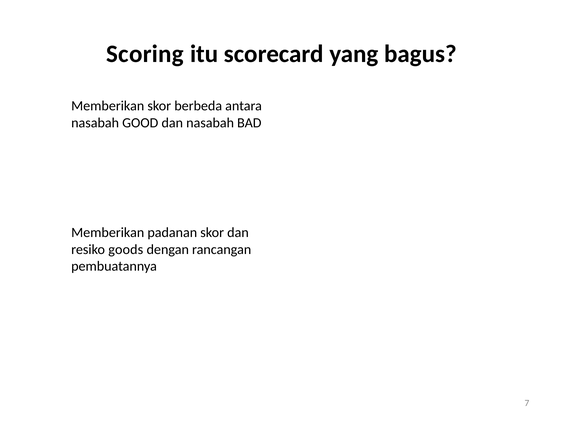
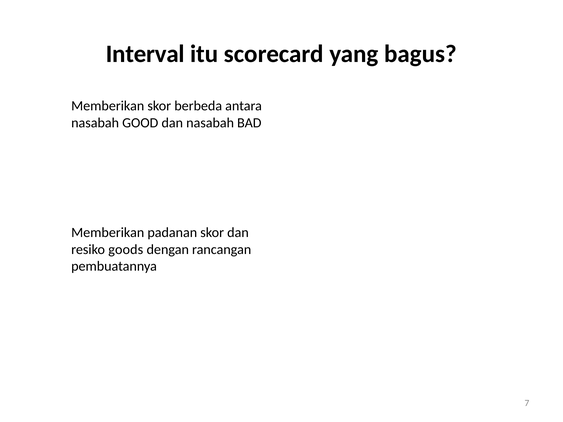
Scoring: Scoring -> Interval (145, 54)
